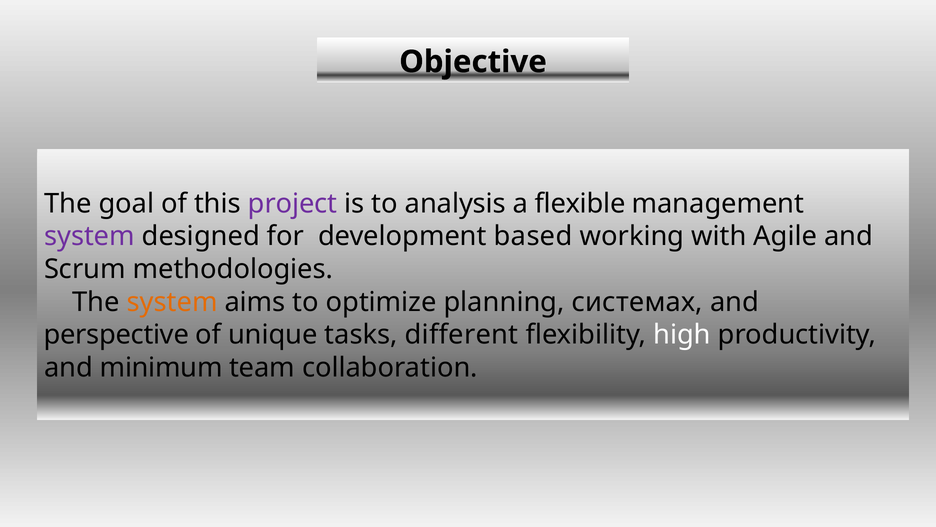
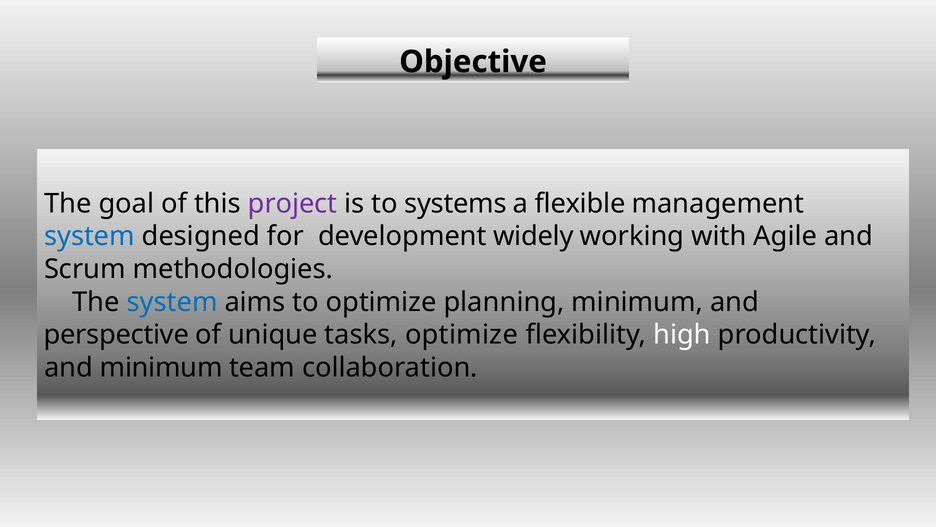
analysis: analysis -> systems (456, 203)
system colour: purple -> blue (89, 236)
based: based -> widely (533, 236)
system colour: orange -> blue (172, 302)
planning системах: системах -> minimum (637, 302)
tasks different: different -> optimize (461, 335)
